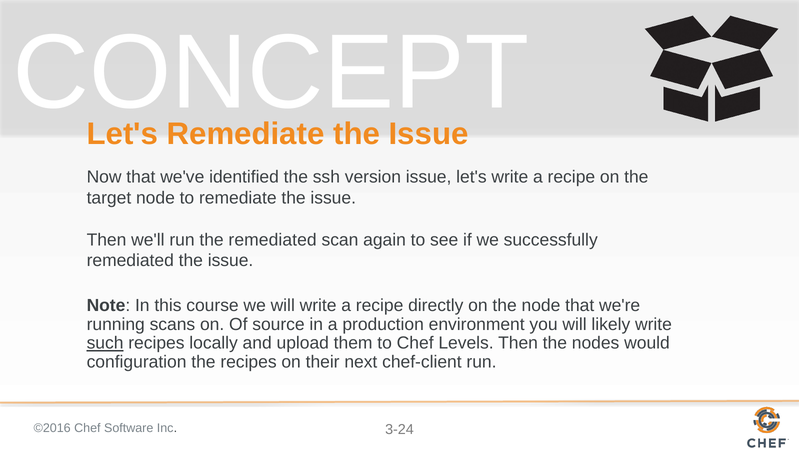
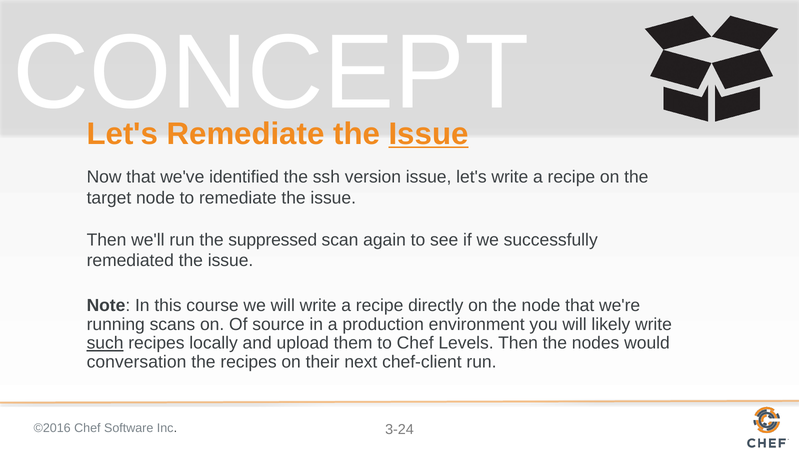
Issue underline: none -> present (429, 134)
the remediated: remediated -> suppressed (273, 240)
configuration: configuration -> conversation (137, 362)
